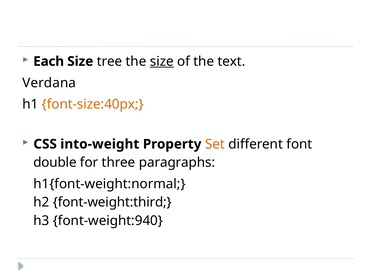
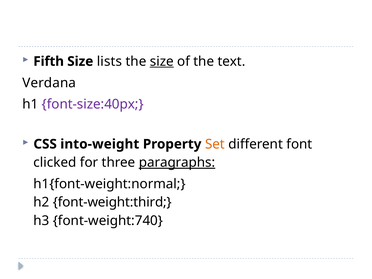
Each: Each -> Fifth (49, 61)
tree: tree -> lists (109, 61)
font-size:40px colour: orange -> purple (93, 104)
double: double -> clicked (55, 162)
paragraphs underline: none -> present (177, 162)
font-weight:940: font-weight:940 -> font-weight:740 (108, 221)
